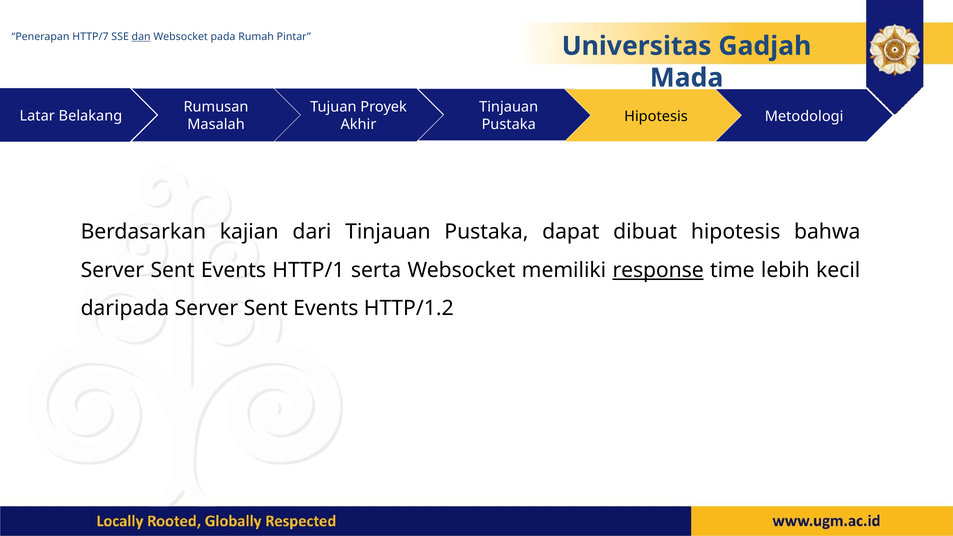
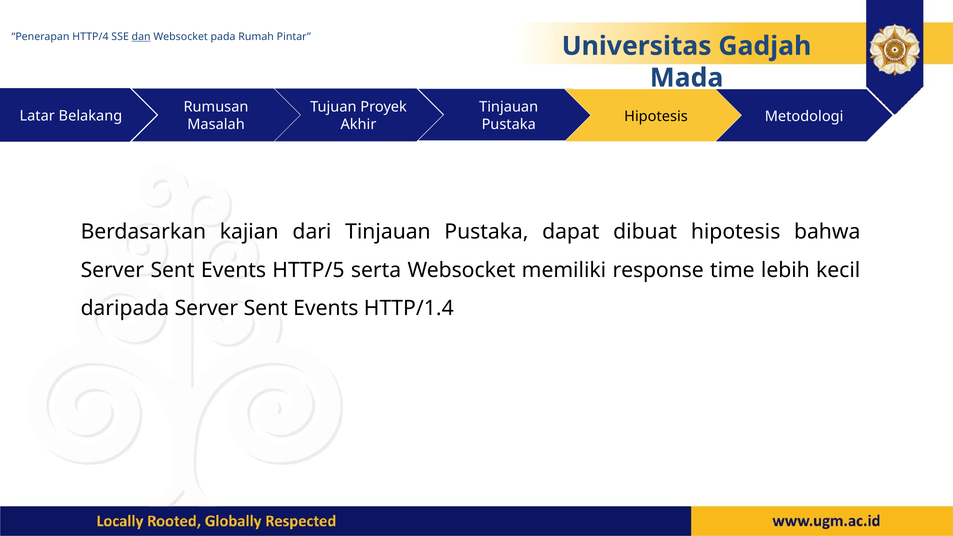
HTTP/7: HTTP/7 -> HTTP/4 (90, 37)
HTTP/1: HTTP/1 -> HTTP/5 (308, 270)
response underline: present -> none (658, 270)
HTTP/1.2: HTTP/1.2 -> HTTP/1.4 (409, 308)
